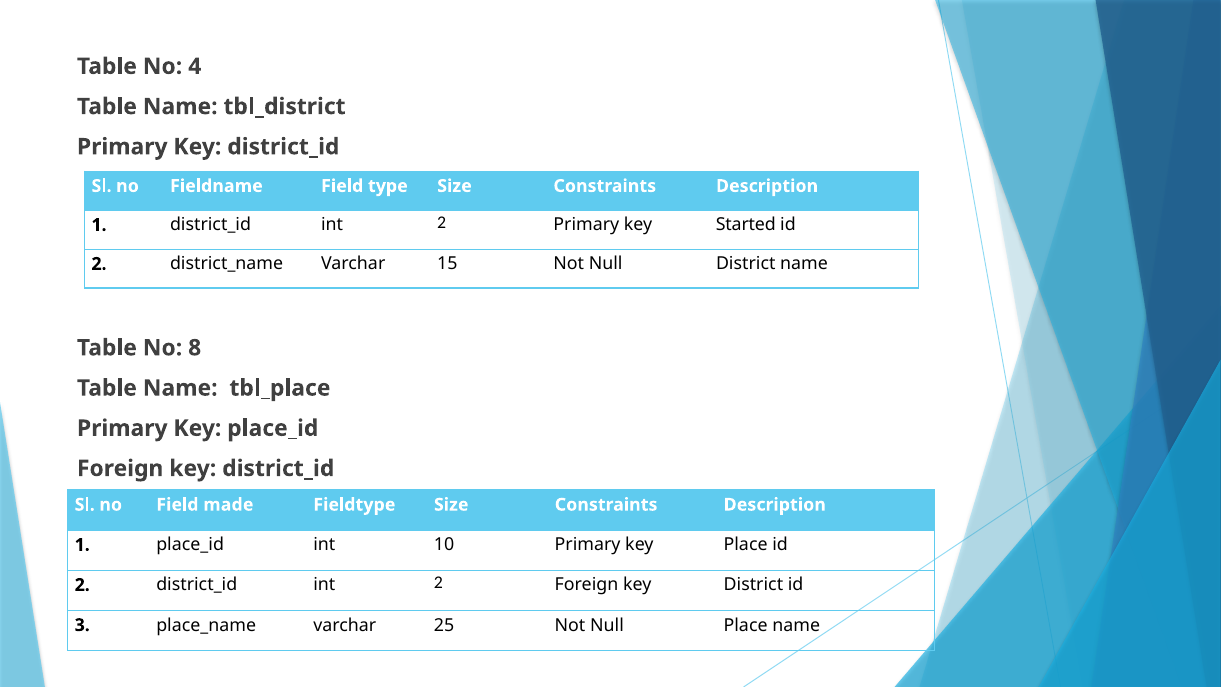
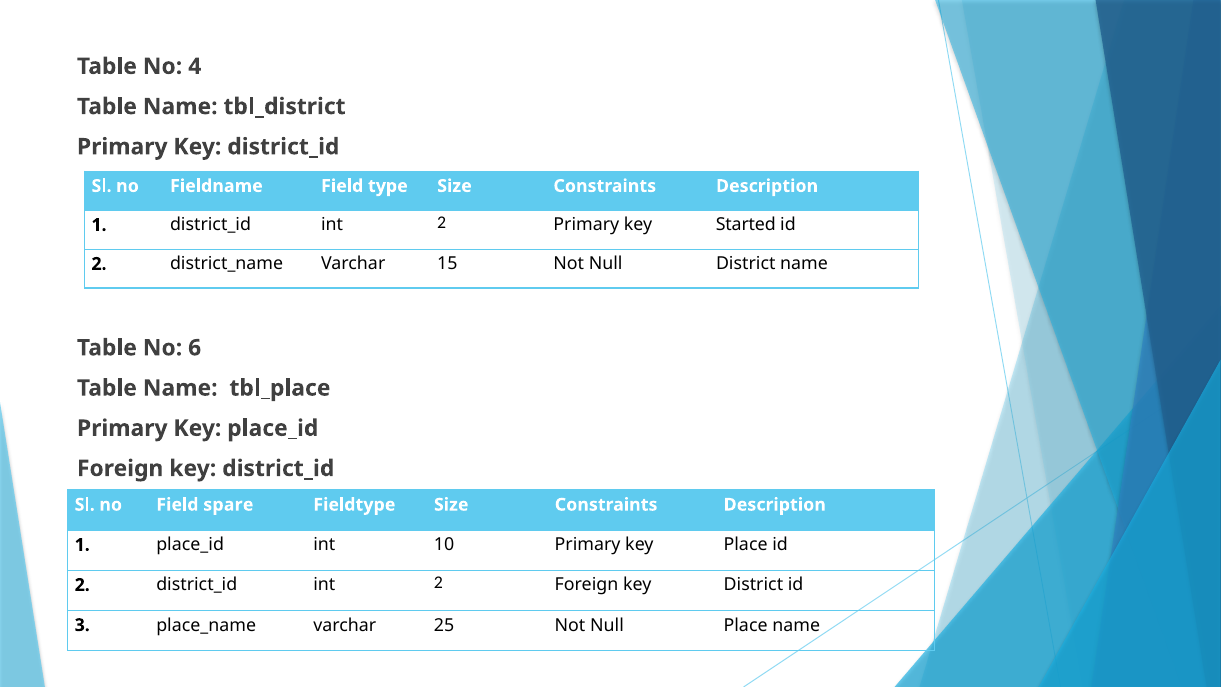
8: 8 -> 6 (195, 348)
made: made -> spare (228, 505)
